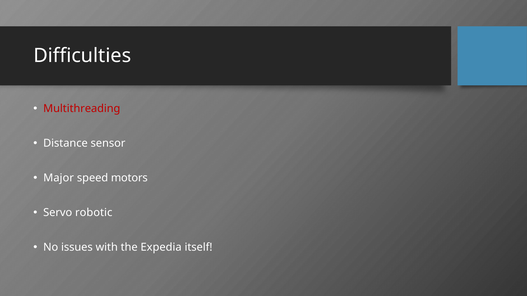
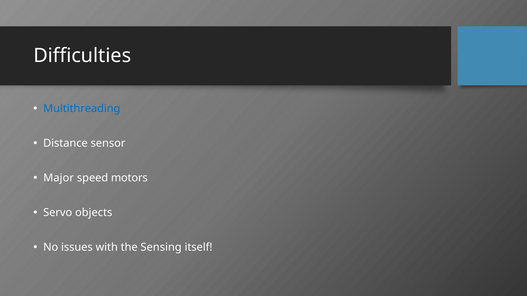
Multithreading colour: red -> blue (82, 109)
robotic: robotic -> objects (94, 213)
Expedia: Expedia -> Sensing (161, 248)
